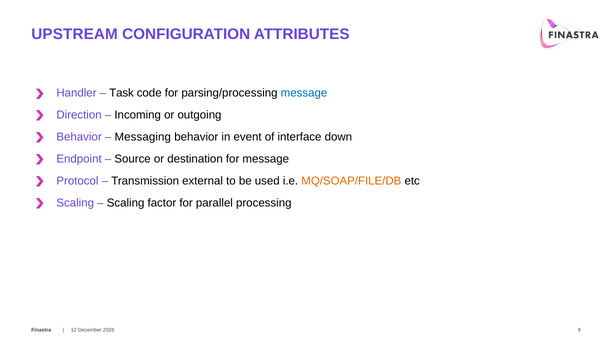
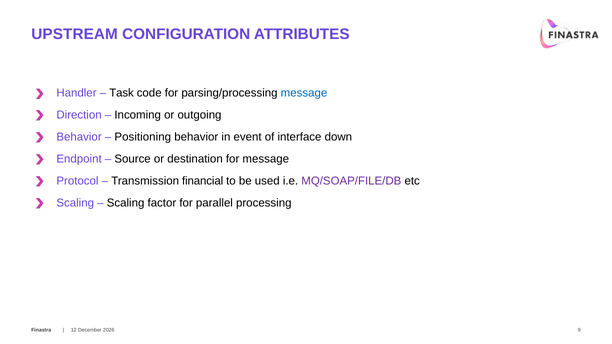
Messaging: Messaging -> Positioning (143, 137)
external: external -> financial (203, 181)
MQ/SOAP/FILE/DB colour: orange -> purple (351, 181)
